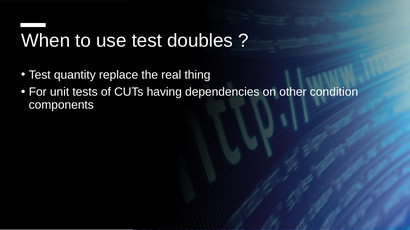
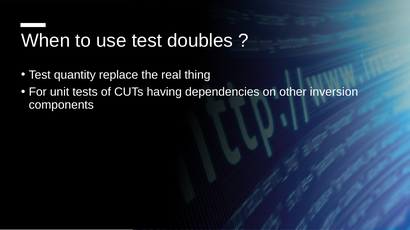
condition: condition -> inversion (334, 92)
